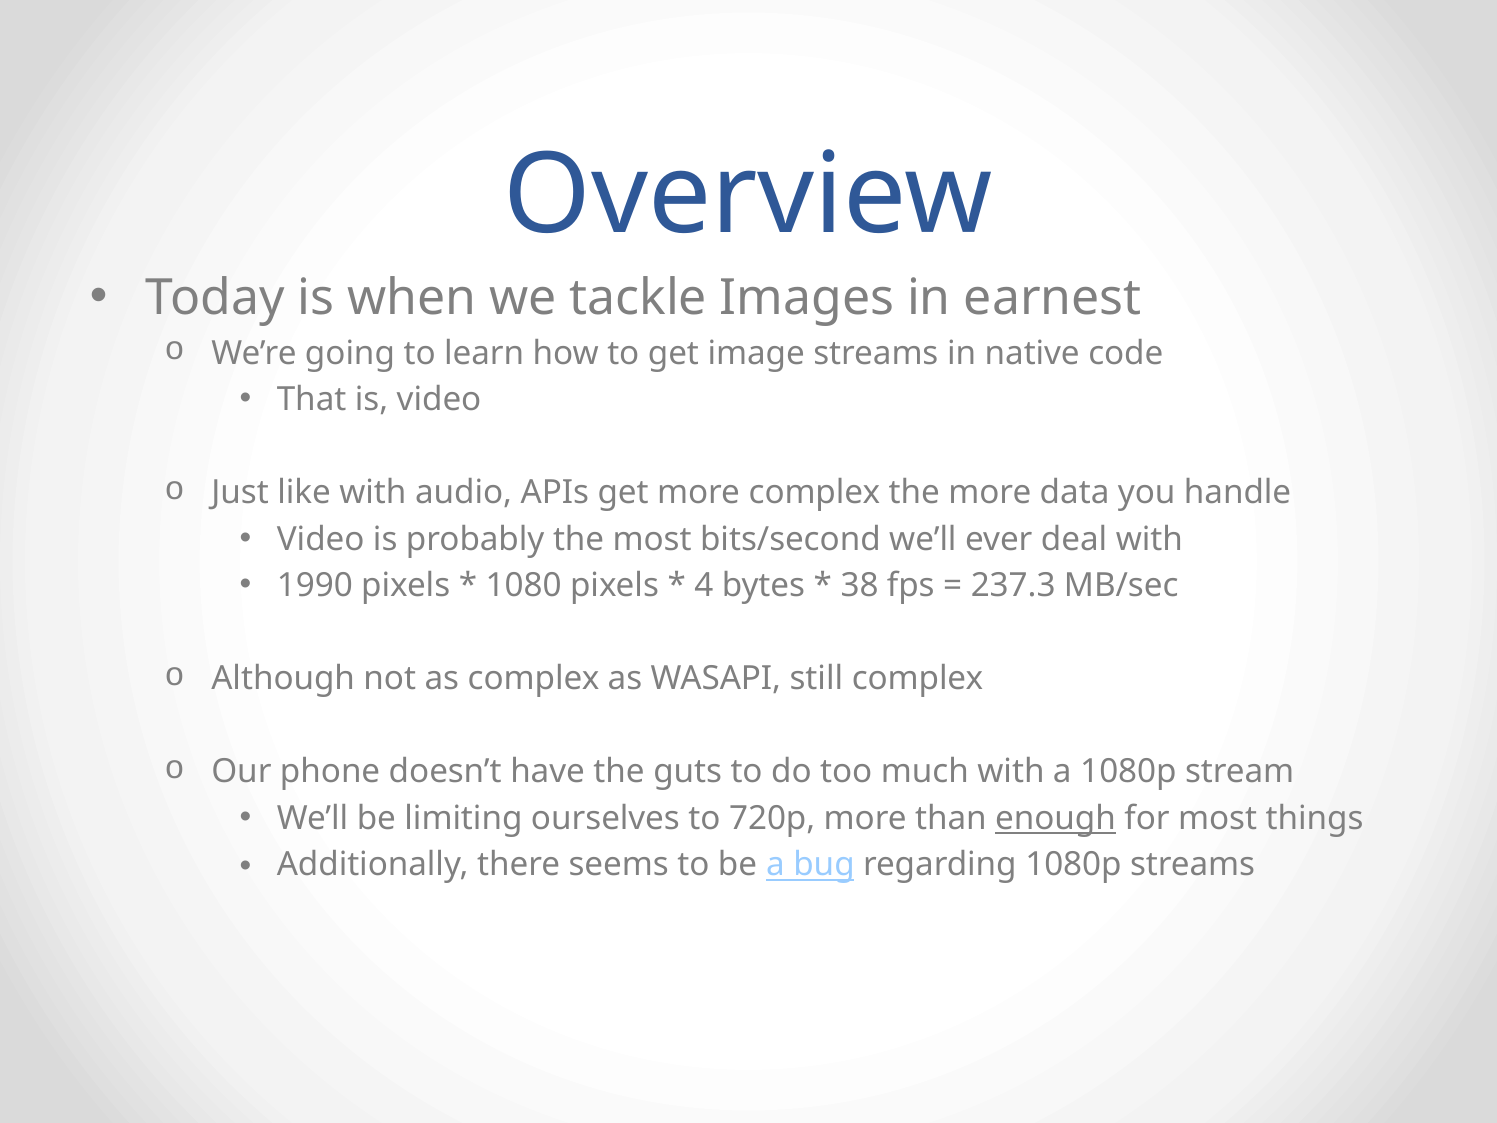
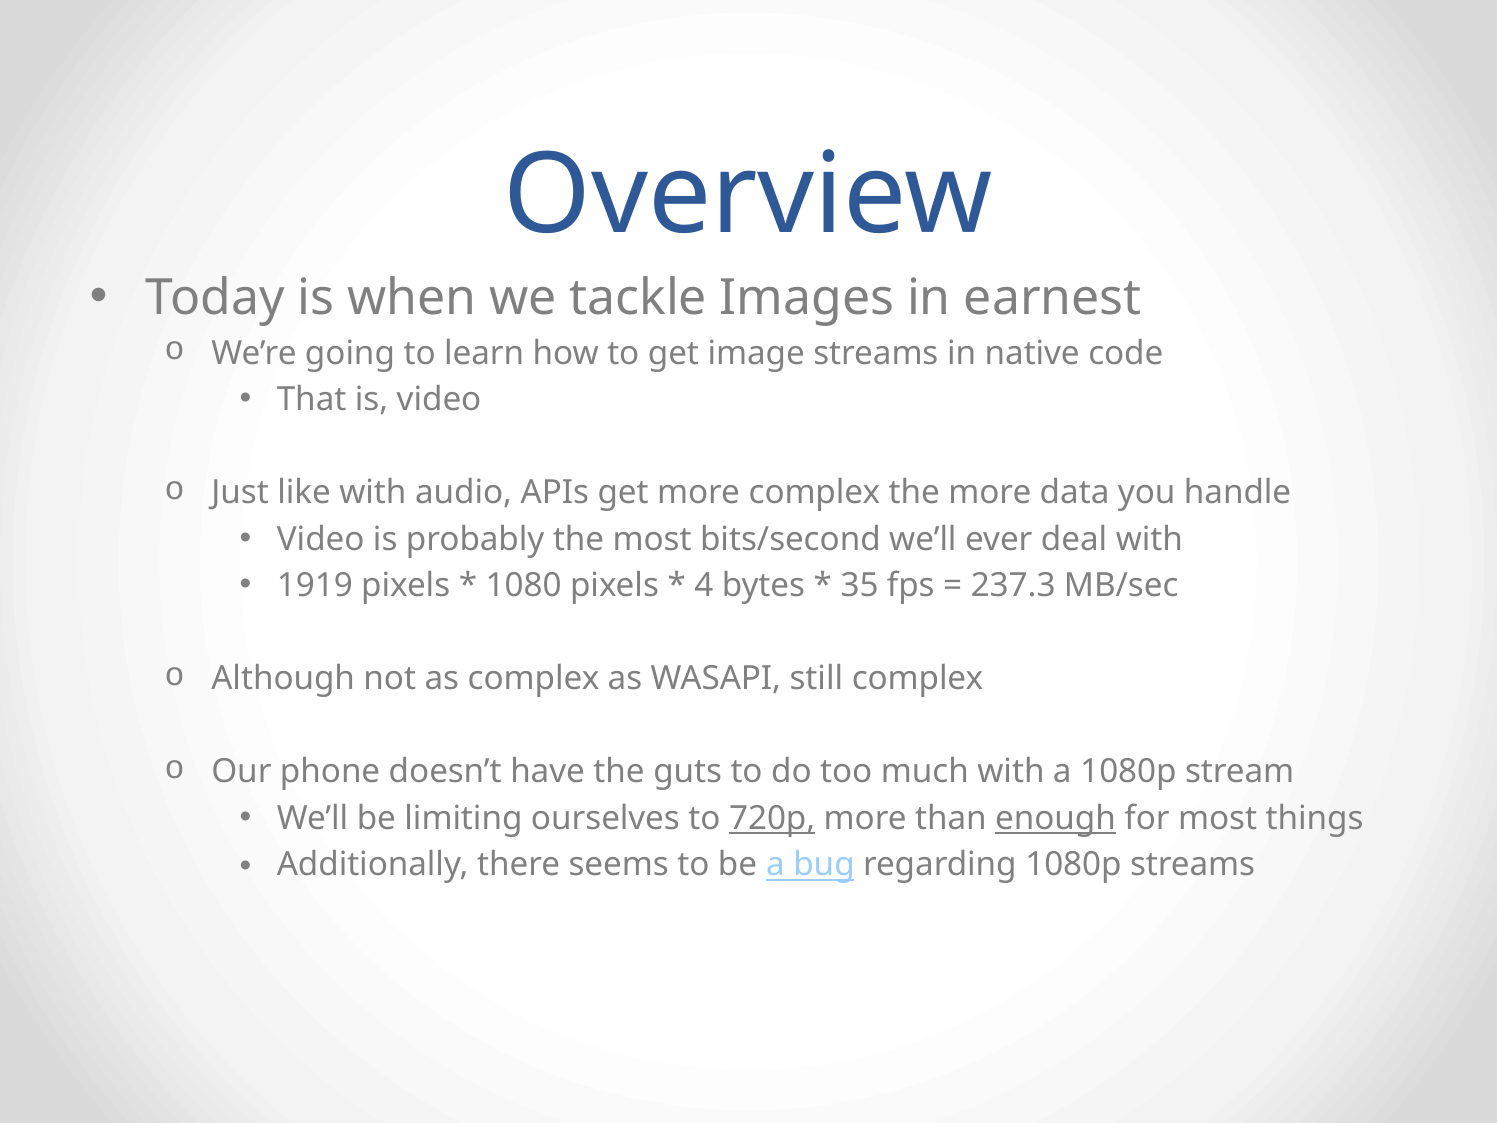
1990: 1990 -> 1919 (315, 586)
38: 38 -> 35 (860, 586)
720p underline: none -> present (772, 818)
